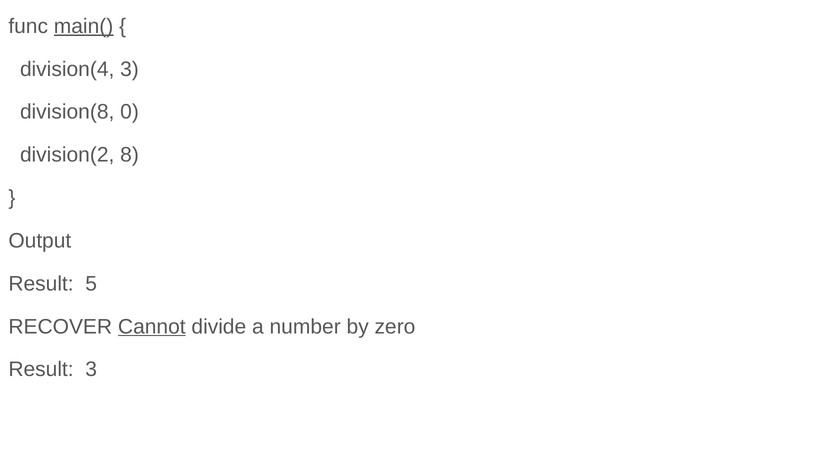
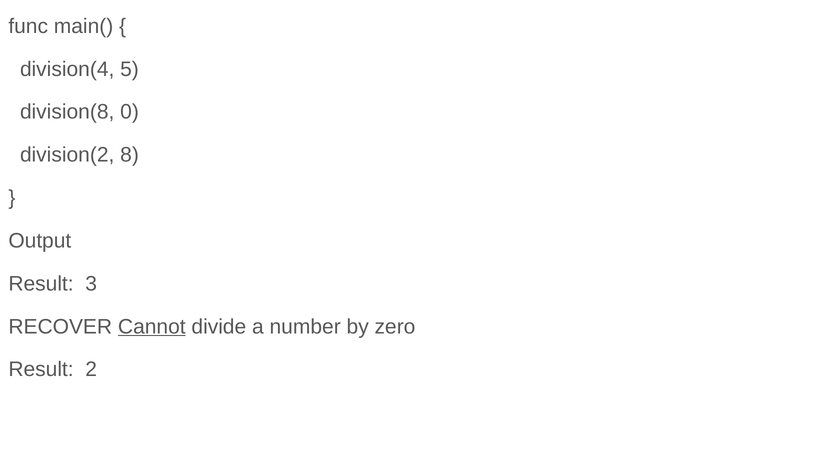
main( underline: present -> none (84, 26)
division(4 3: 3 -> 5 (129, 69)
5: 5 -> 3 (91, 284)
Result 3: 3 -> 2 (91, 370)
